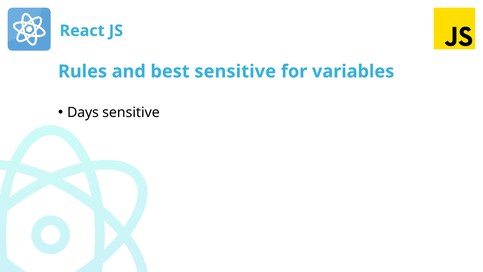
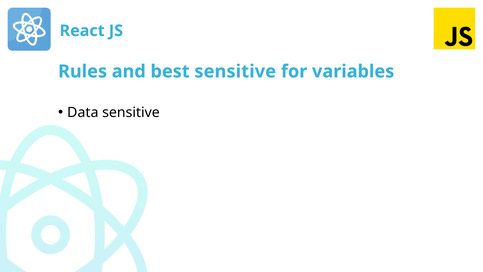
Days: Days -> Data (83, 112)
